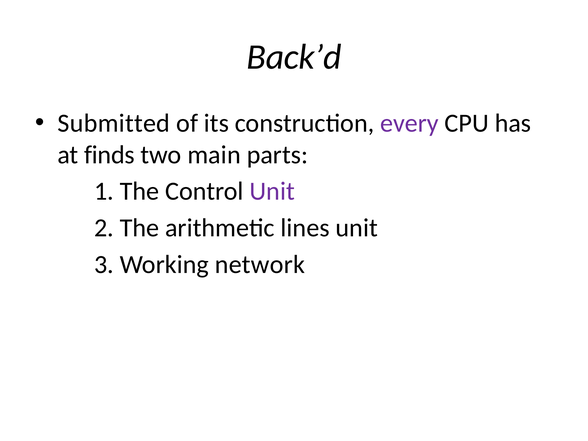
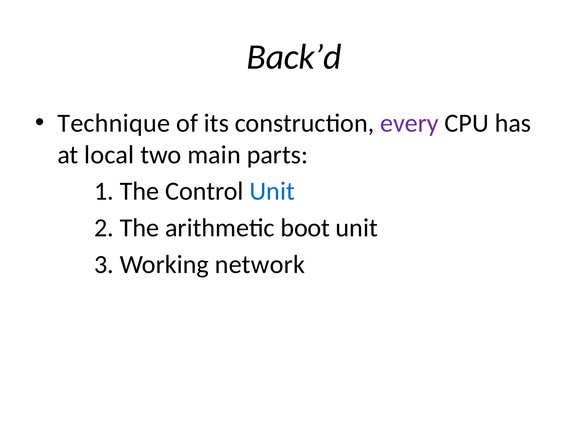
Submitted: Submitted -> Technique (114, 123)
finds: finds -> local (109, 155)
Unit colour: purple -> blue (272, 191)
lines: lines -> boot (305, 228)
